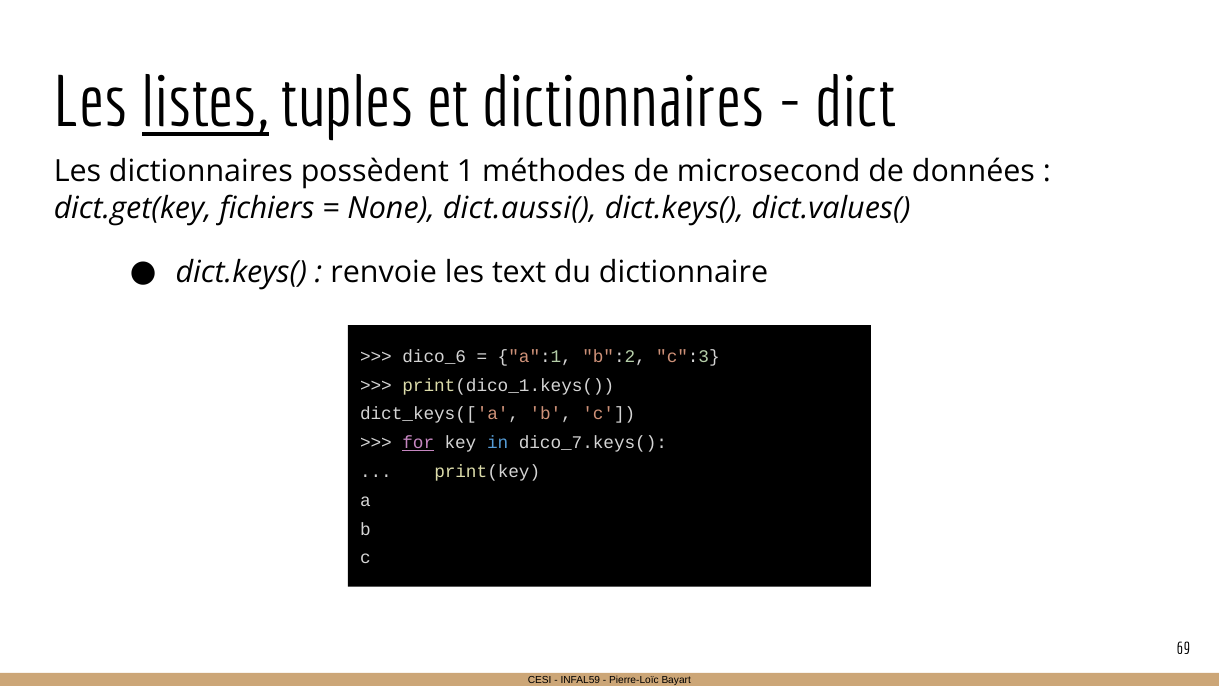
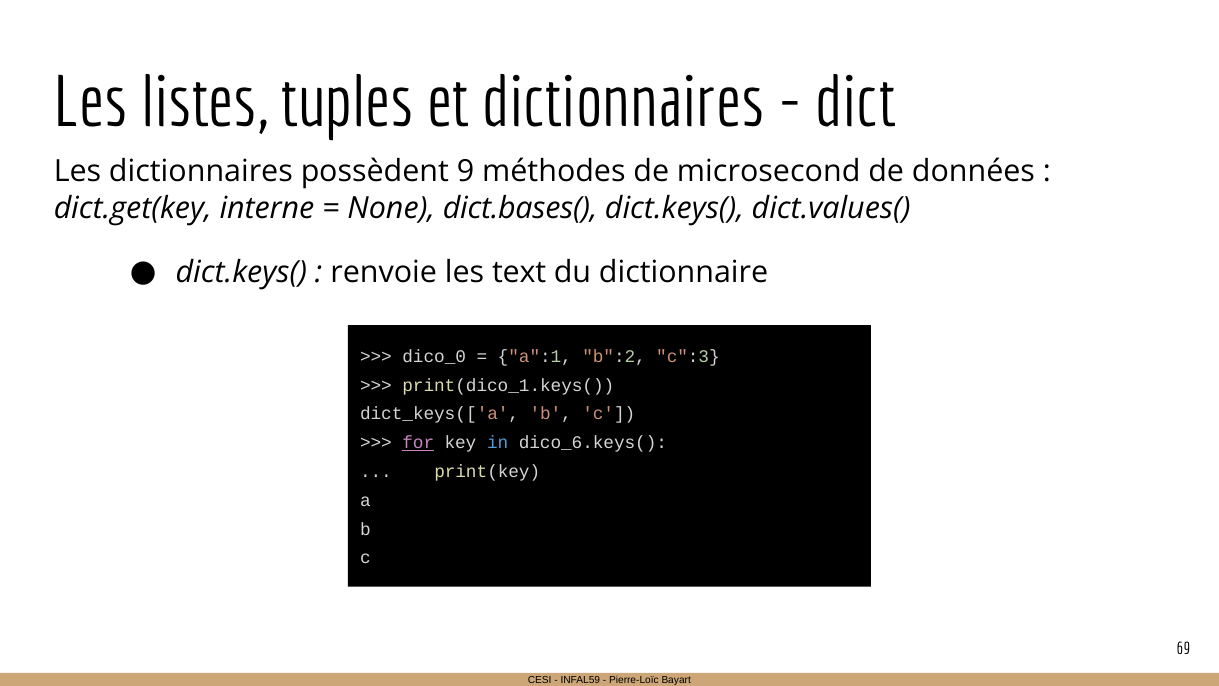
listes underline: present -> none (205, 103)
1: 1 -> 9 (465, 172)
fichiers: fichiers -> interne (267, 208)
dict.aussi(: dict.aussi( -> dict.bases( (520, 208)
dico_6: dico_6 -> dico_0 (434, 356)
dico_7.keys(: dico_7.keys( -> dico_6.keys( (593, 443)
